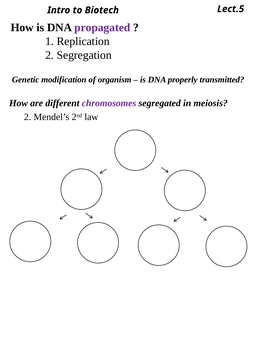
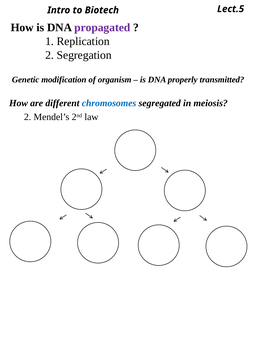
chromosomes colour: purple -> blue (109, 103)
